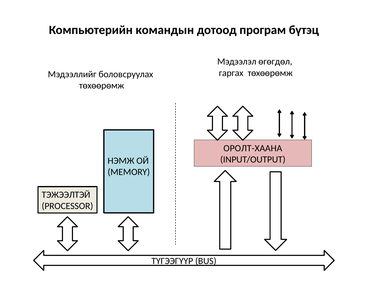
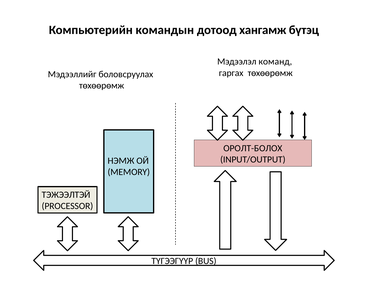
програм: програм -> хангамж (263, 30)
өгөгдөл: өгөгдөл -> команд (275, 62)
ОРОЛТ-ХААНА: ОРОЛТ-ХААНА -> ОРОЛТ-БОЛОХ (253, 148)
